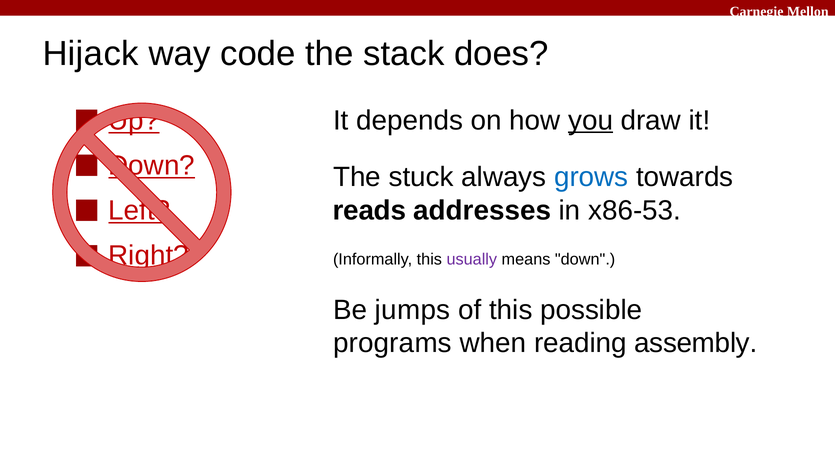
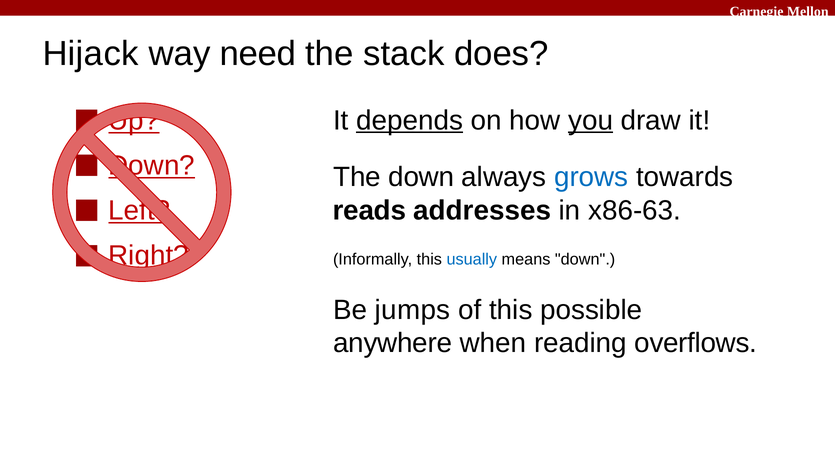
code: code -> need (258, 54)
depends underline: none -> present (410, 120)
The stuck: stuck -> down (421, 177)
x86-53: x86-53 -> x86-63 (635, 210)
usually colour: purple -> blue (472, 259)
programs: programs -> anywhere (393, 343)
assembly: assembly -> overflows (696, 343)
